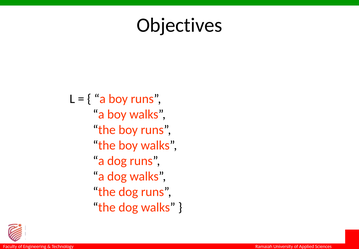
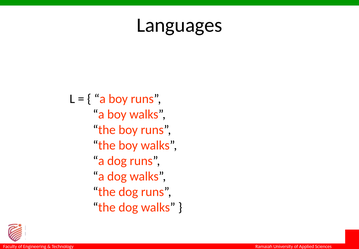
Objectives: Objectives -> Languages (179, 25)
